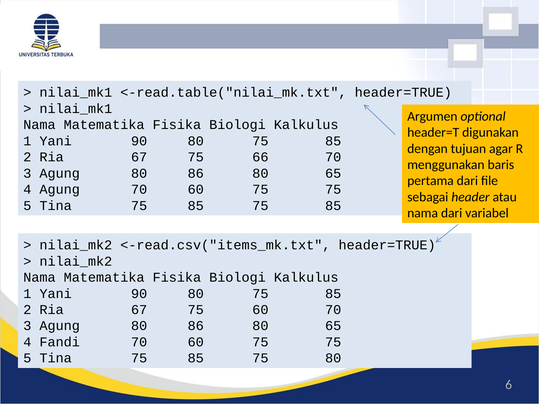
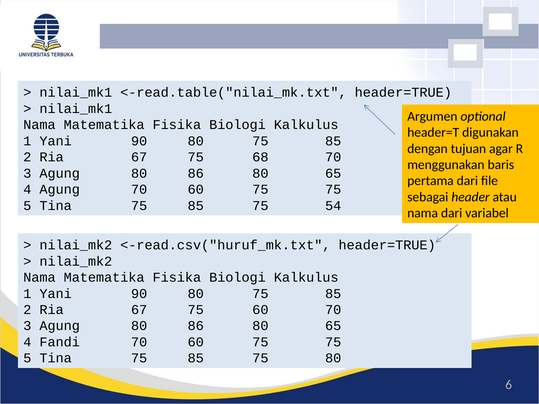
66: 66 -> 68 (260, 157)
85 75 85: 85 -> 54 (333, 206)
<-read.csv("items_mk.txt: <-read.csv("items_mk.txt -> <-read.csv("huruf_mk.txt (225, 245)
